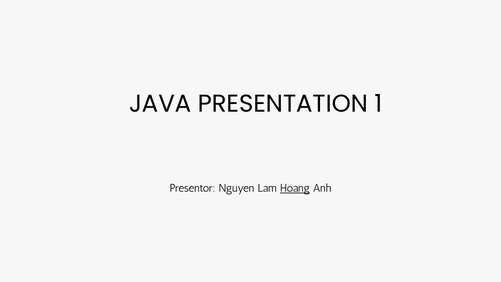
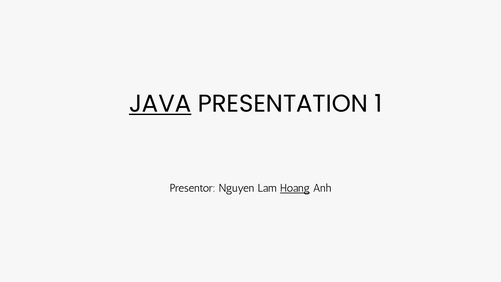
JAVA underline: none -> present (160, 104)
